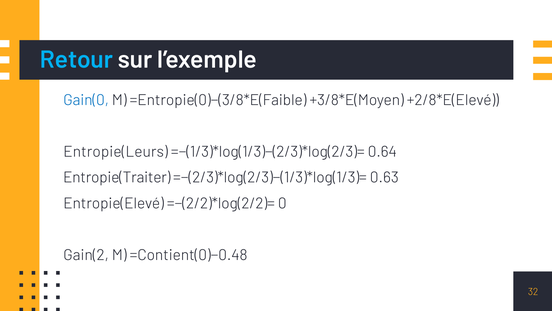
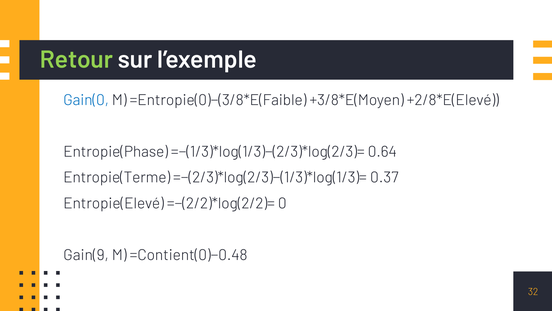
Retour colour: light blue -> light green (76, 60)
Entropie(Leurs: Entropie(Leurs -> Entropie(Phase (116, 152)
Entropie(Traiter: Entropie(Traiter -> Entropie(Terme (117, 177)
0.63: 0.63 -> 0.37 (384, 177)
Gain(2: Gain(2 -> Gain(9 (86, 255)
